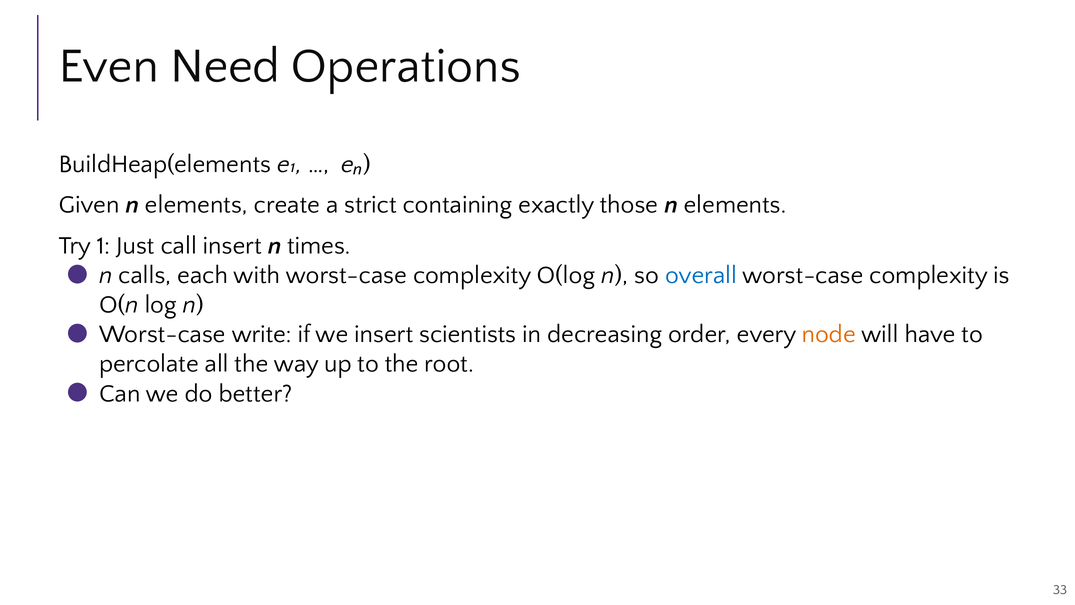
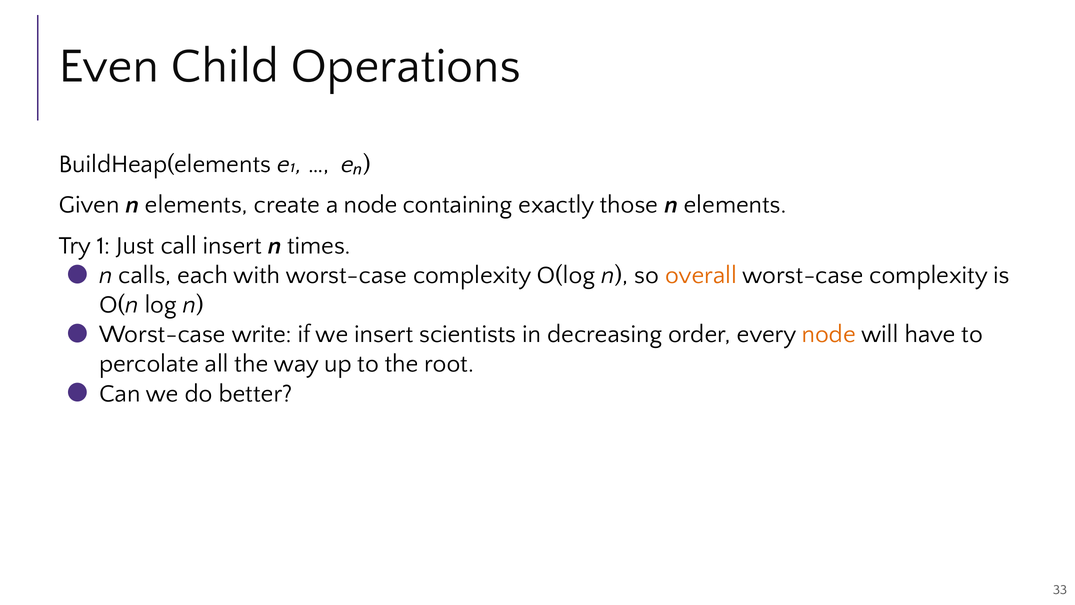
Need: Need -> Child (225, 66)
a strict: strict -> node (371, 205)
overall colour: blue -> orange (701, 275)
